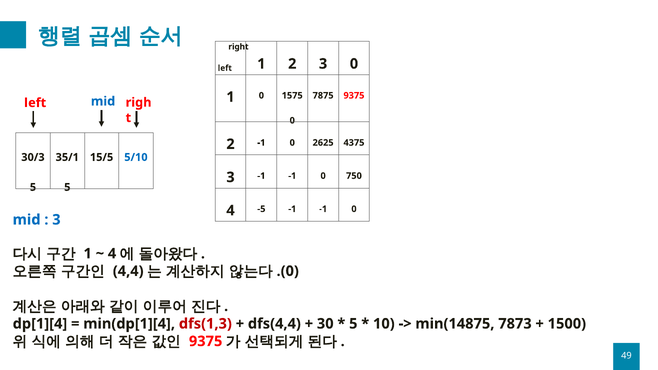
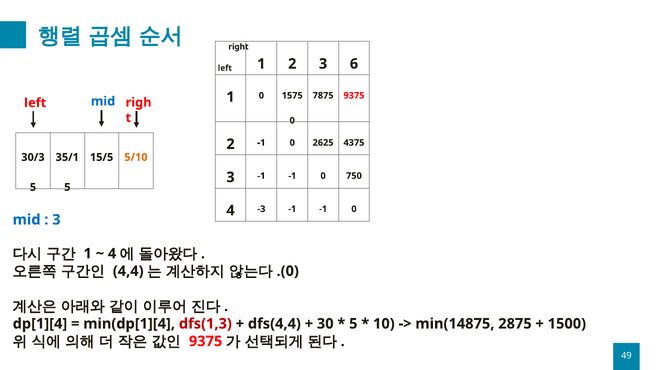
3 0: 0 -> 6 (354, 64)
5/10 colour: blue -> orange (136, 157)
-5: -5 -> -3 (261, 209)
7873: 7873 -> 2875 (515, 324)
